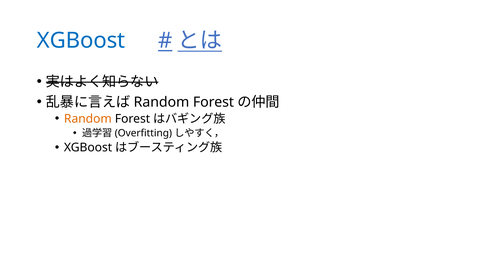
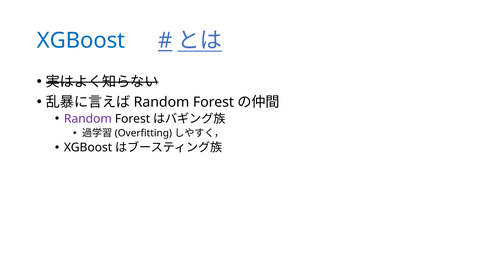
Random colour: orange -> purple (88, 119)
